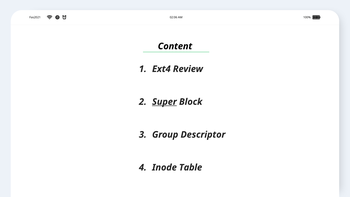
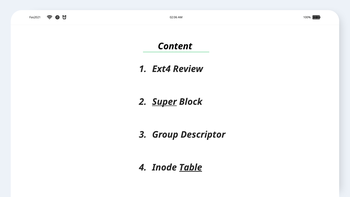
Table underline: none -> present (191, 167)
